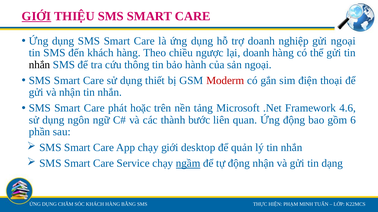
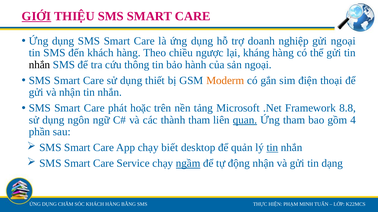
lại doanh: doanh -> kháng (256, 53)
Moderm colour: red -> orange (225, 81)
4.6: 4.6 -> 8.8 (348, 108)
thành bước: bước -> tham (199, 120)
quan underline: none -> present (245, 120)
Ứng động: động -> tham (294, 120)
6: 6 -> 4 (353, 120)
chạy giới: giới -> biết (170, 148)
tin underline: none -> present (272, 148)
